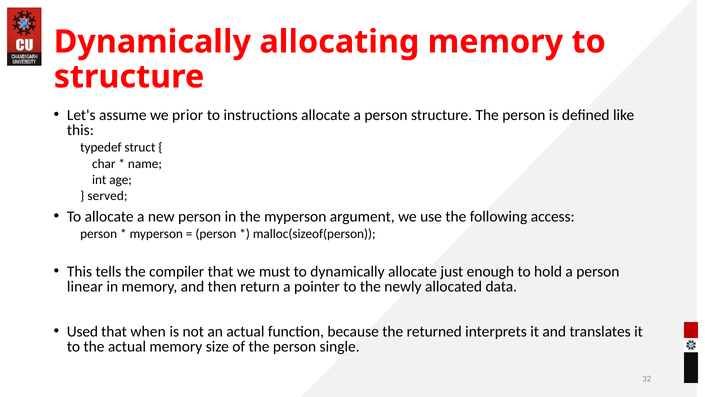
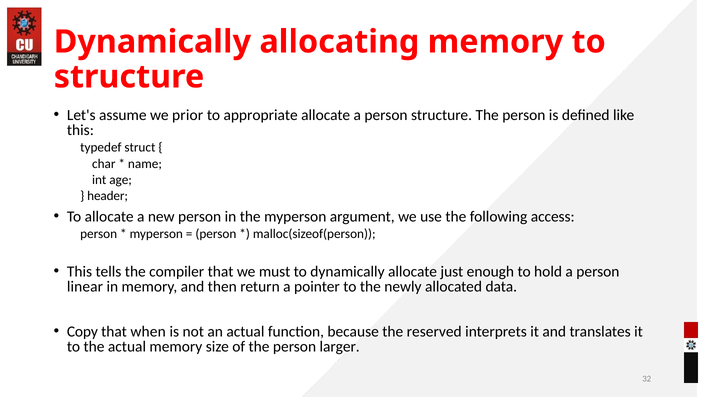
instructions: instructions -> appropriate (261, 115)
served: served -> header (108, 196)
Used: Used -> Copy (82, 331)
returned: returned -> reserved (434, 331)
single: single -> larger (340, 346)
